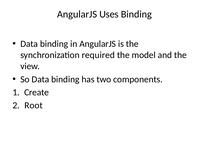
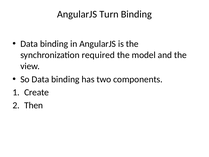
Uses: Uses -> Turn (109, 14)
Root: Root -> Then (34, 105)
